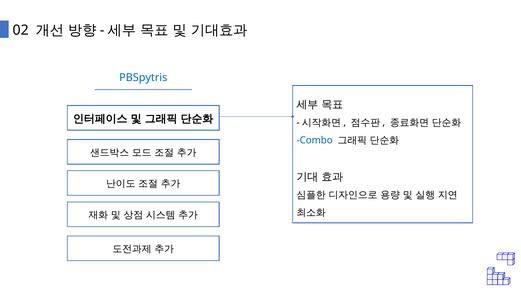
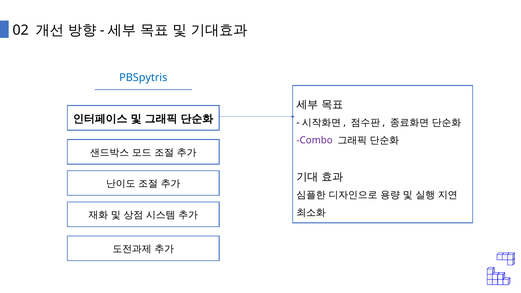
Combo colour: blue -> purple (315, 140)
